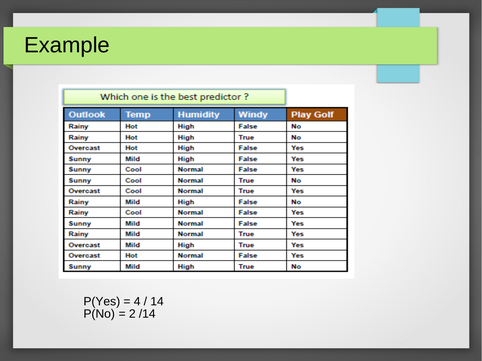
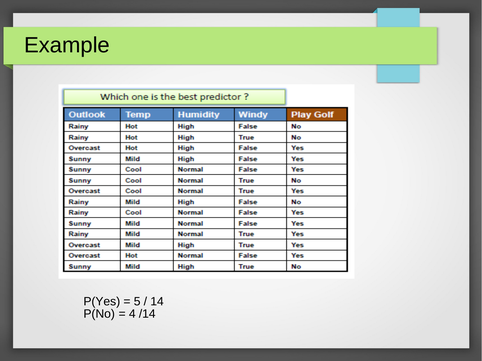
4: 4 -> 5 (137, 302)
2: 2 -> 4 (132, 314)
